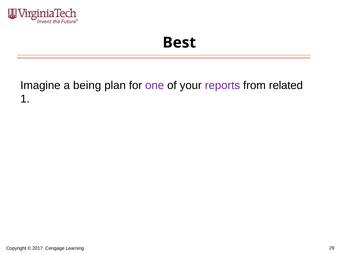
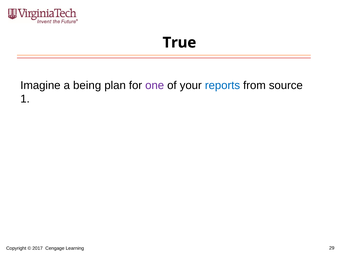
Best: Best -> True (179, 43)
reports colour: purple -> blue (222, 86)
related: related -> source (286, 86)
